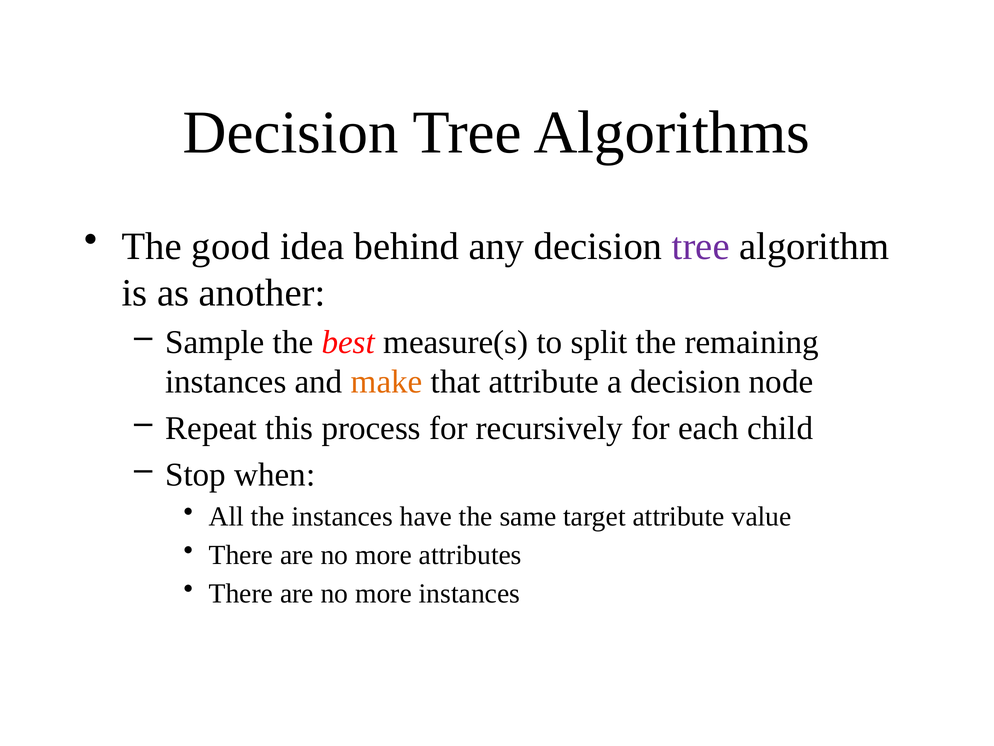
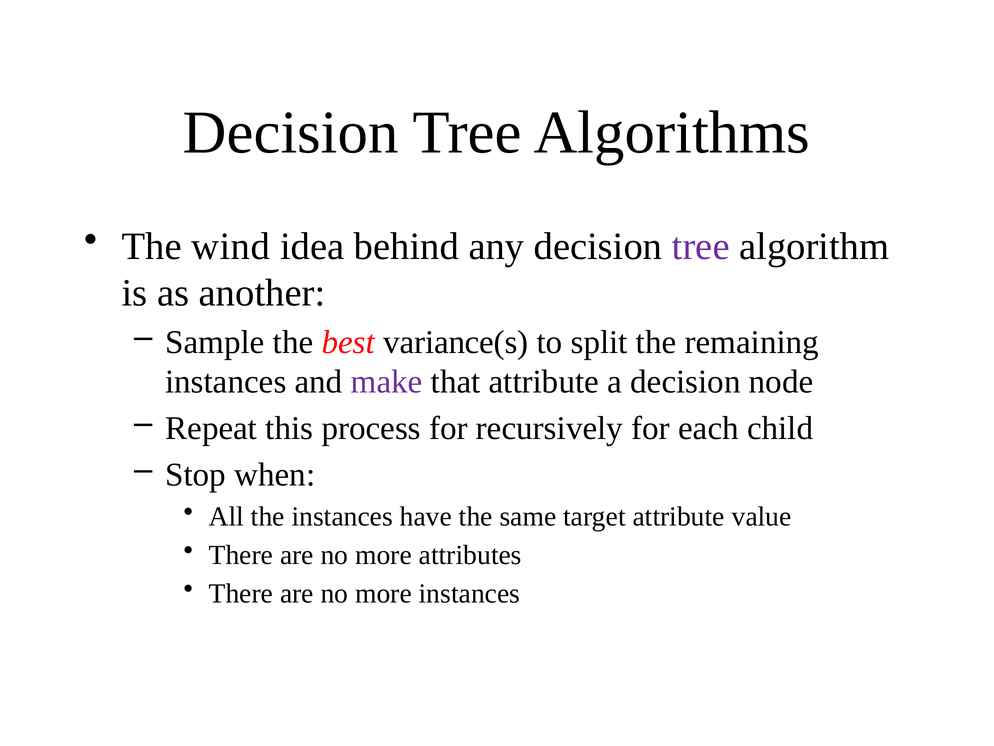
good: good -> wind (231, 246)
measure(s: measure(s -> variance(s (456, 342)
make colour: orange -> purple (387, 382)
